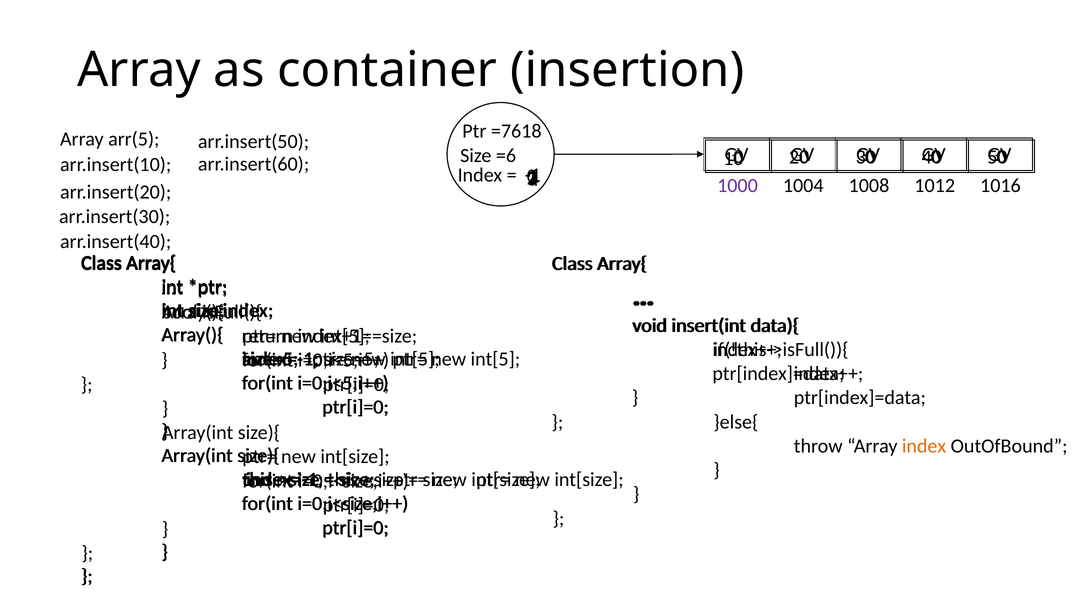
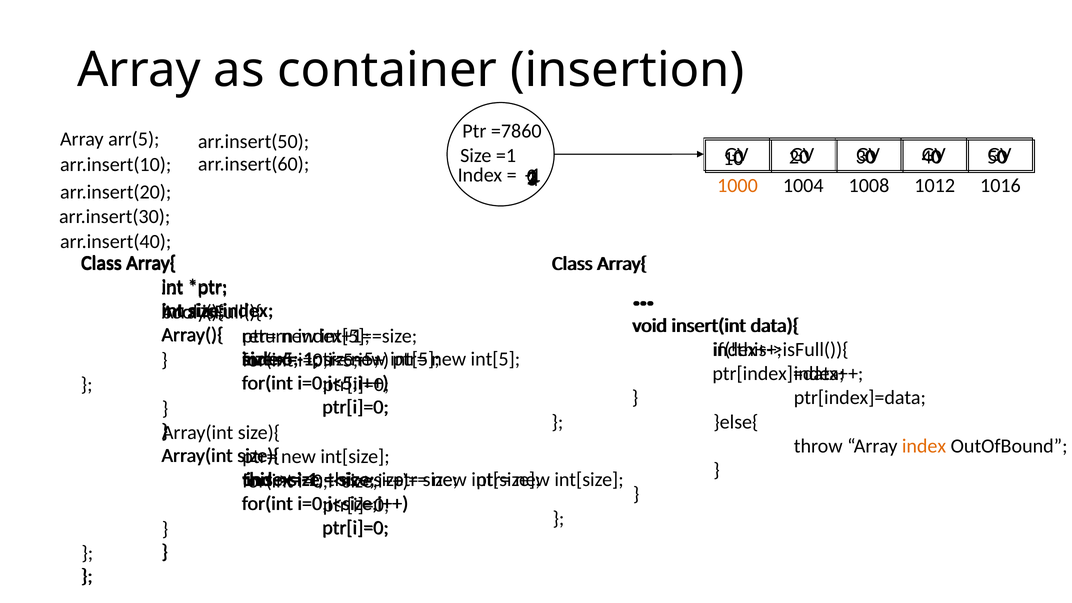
=7618: =7618 -> =7860 (516, 131)
=6: =6 -> =1 (506, 156)
1000 colour: purple -> orange (737, 186)
